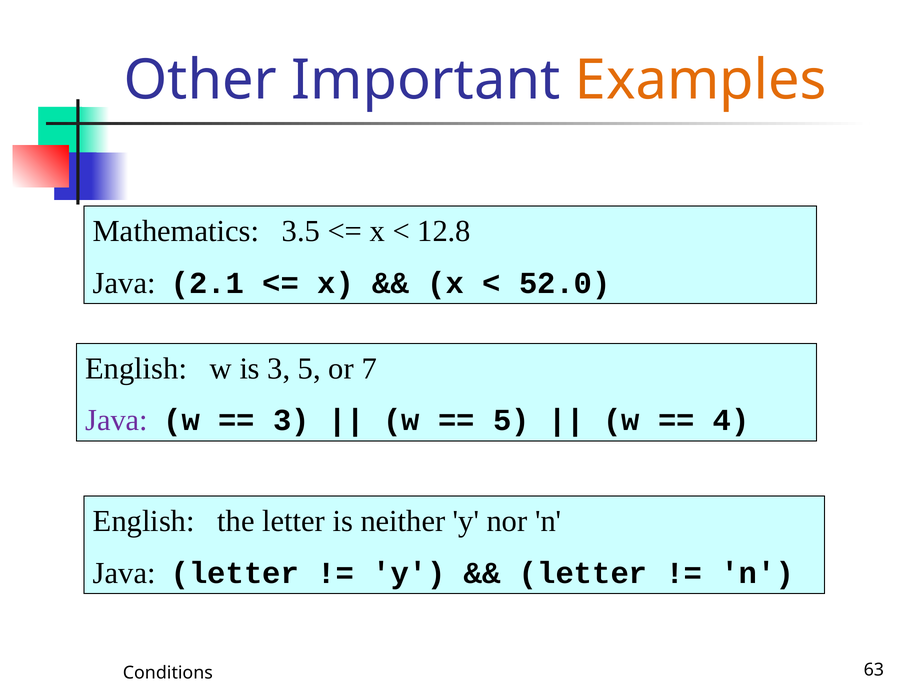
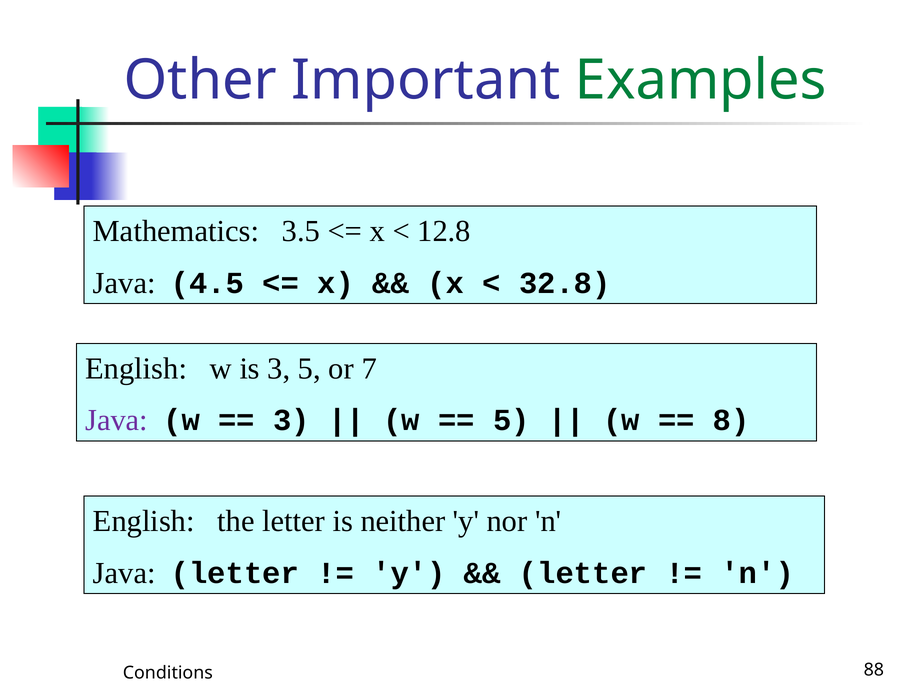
Examples colour: orange -> green (701, 80)
2.1: 2.1 -> 4.5 (207, 283)
52.0: 52.0 -> 32.8 (565, 283)
4: 4 -> 8 (731, 420)
63: 63 -> 88 (874, 670)
